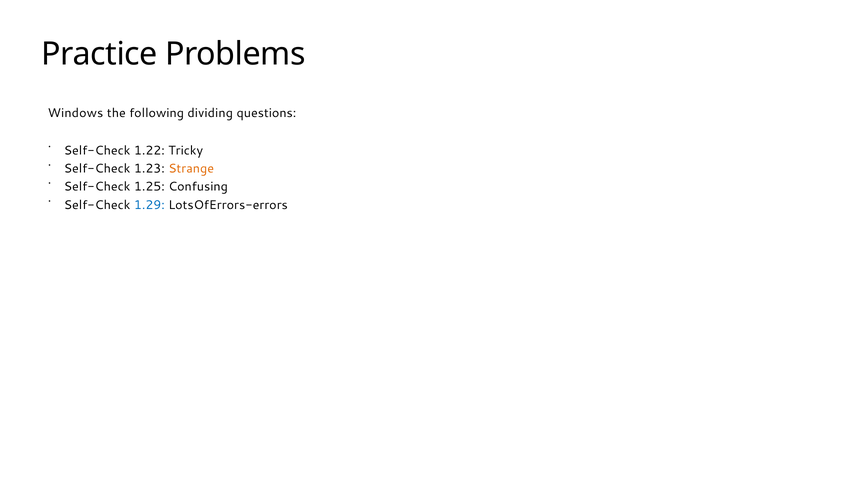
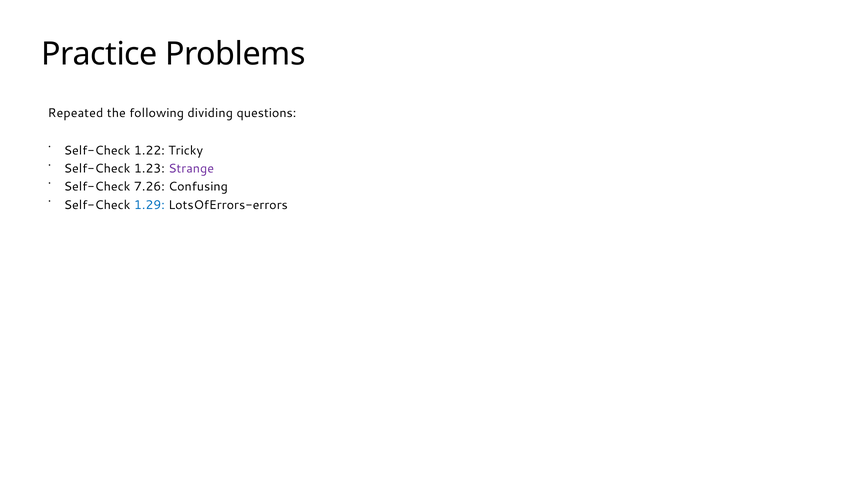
Windows: Windows -> Repeated (76, 113)
Strange colour: orange -> purple (191, 169)
1.25: 1.25 -> 7.26 (149, 187)
